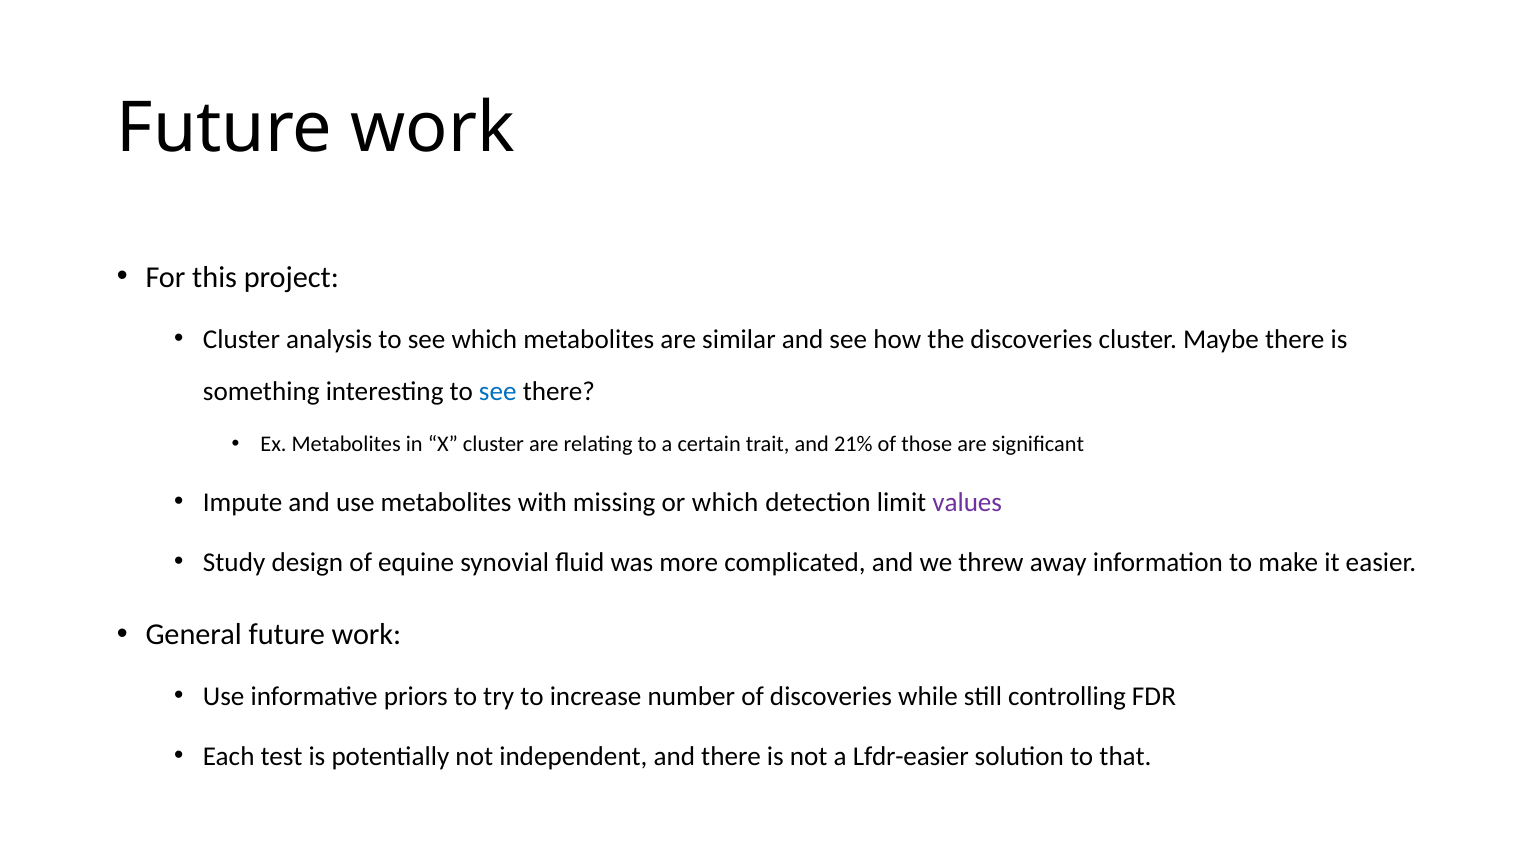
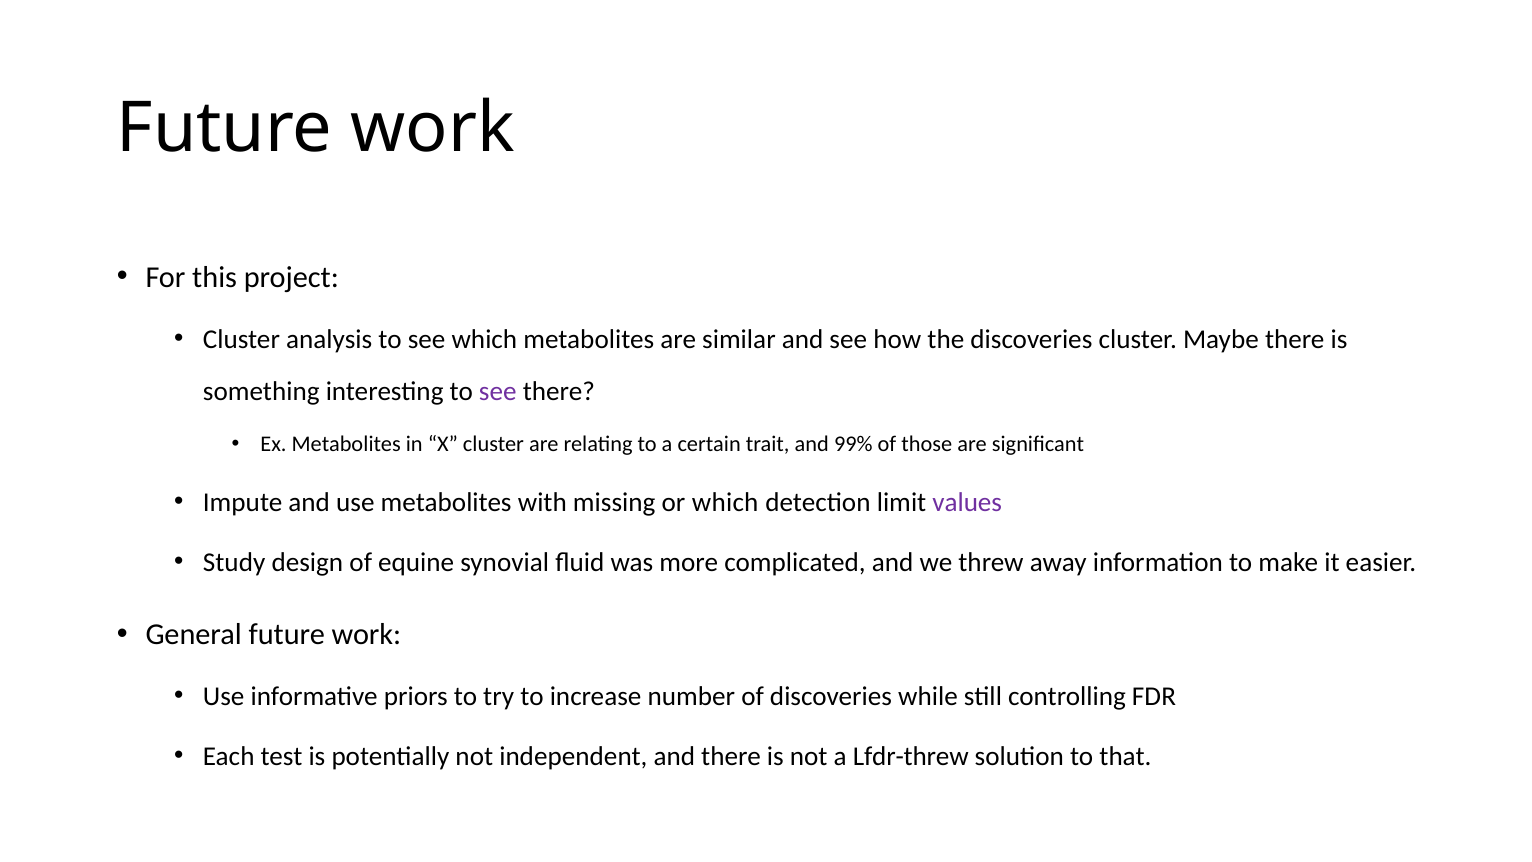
see colour: blue -> purple (498, 391)
21%: 21% -> 99% (853, 444)
Lfdr-easier: Lfdr-easier -> Lfdr-threw (911, 756)
